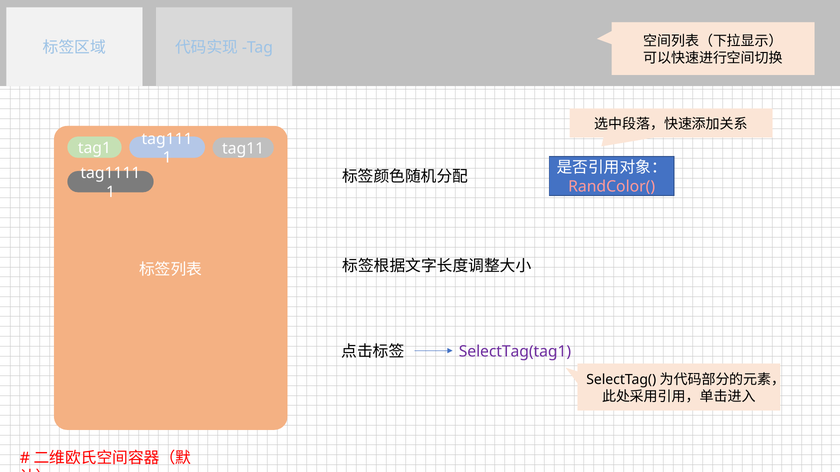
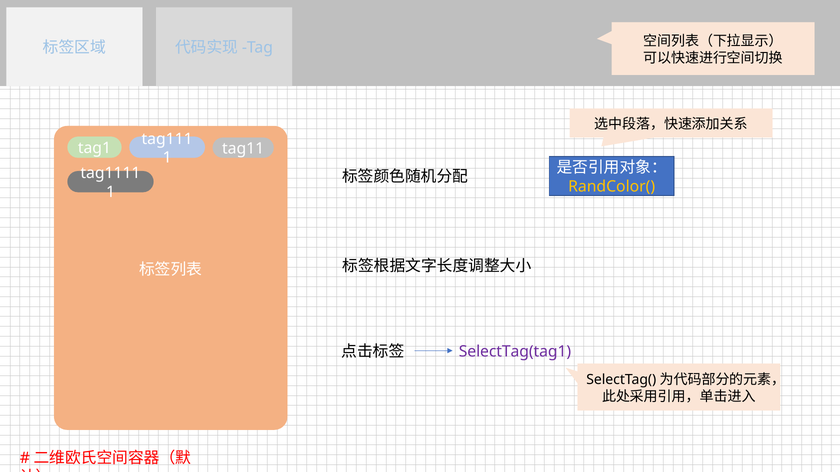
RandColor( colour: pink -> yellow (612, 187)
